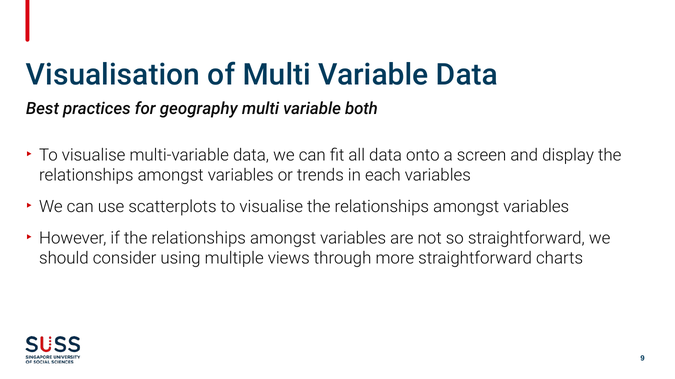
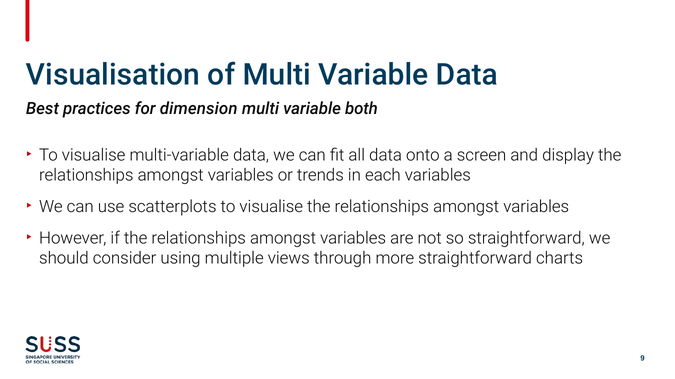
geography: geography -> dimension (199, 109)
